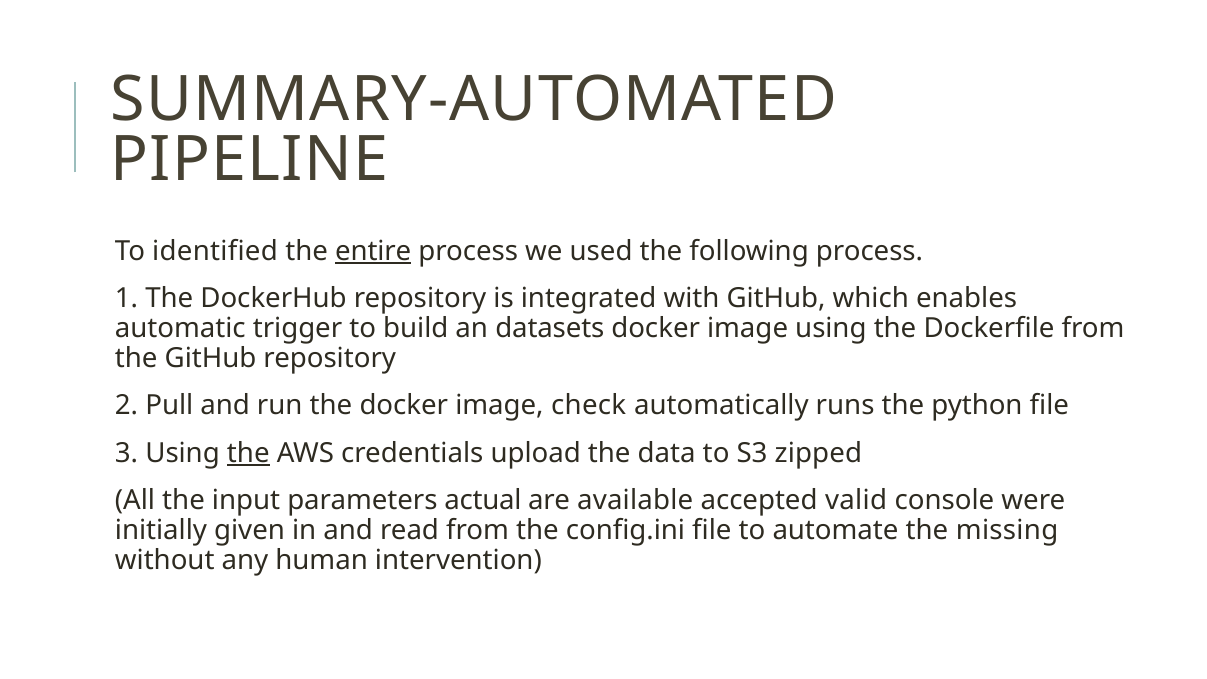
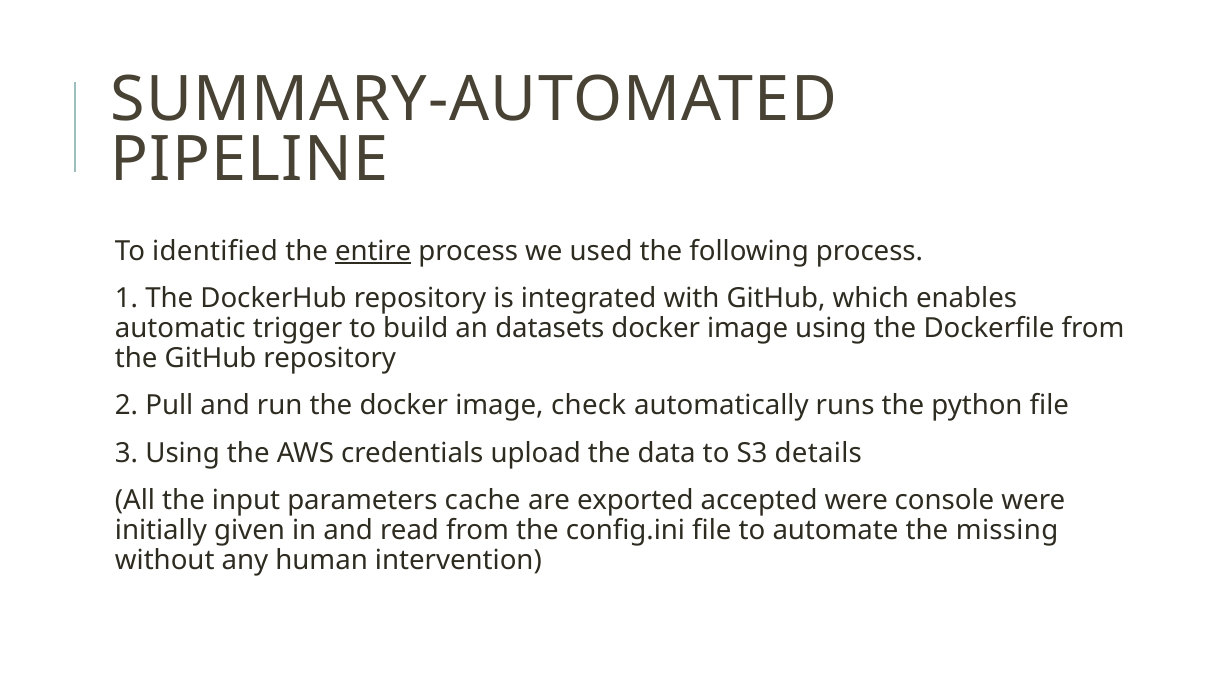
the underline: present -> none (248, 453)
zipped: zipped -> details (818, 453)
actual: actual -> cache (483, 501)
available: available -> exported (635, 501)
accepted valid: valid -> were (856, 501)
